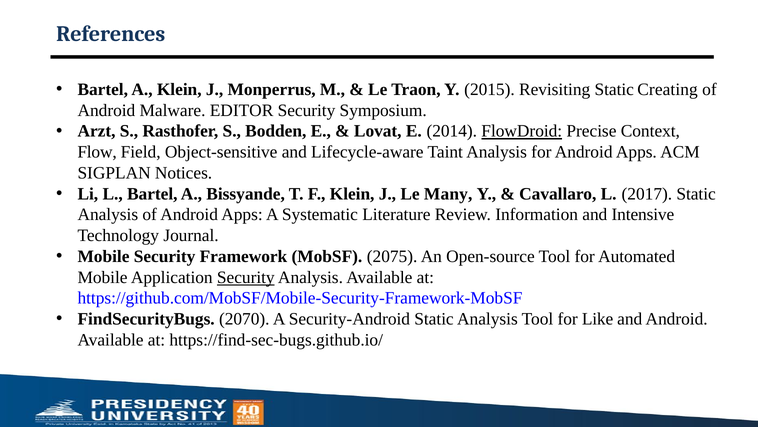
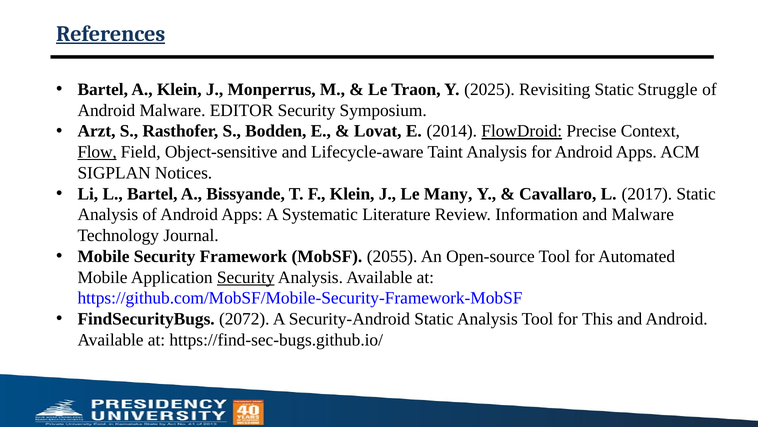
References underline: none -> present (111, 34)
2015: 2015 -> 2025 (490, 89)
Creating: Creating -> Struggle (668, 89)
Flow underline: none -> present (97, 152)
and Intensive: Intensive -> Malware (643, 214)
2075: 2075 -> 2055 (392, 256)
2070: 2070 -> 2072 (244, 319)
Like: Like -> This (597, 319)
